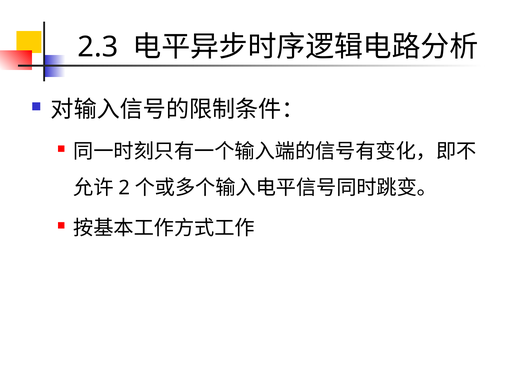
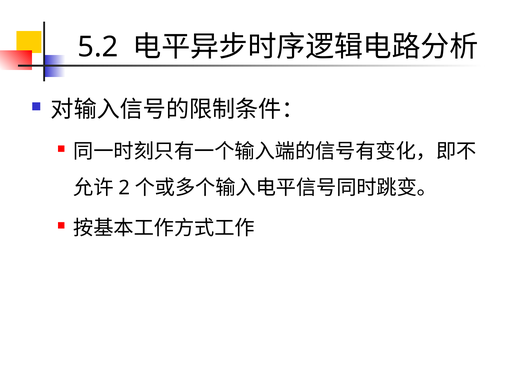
2.3: 2.3 -> 5.2 (98, 47)
